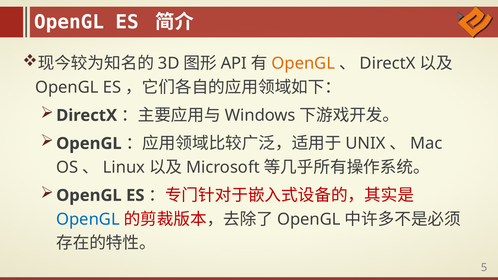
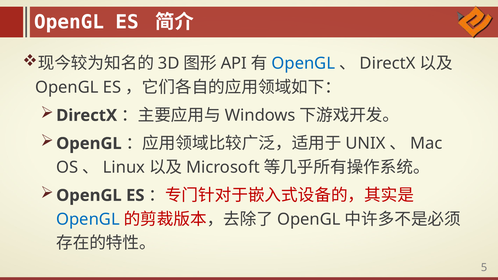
OpenGL colour: orange -> blue (303, 64)
